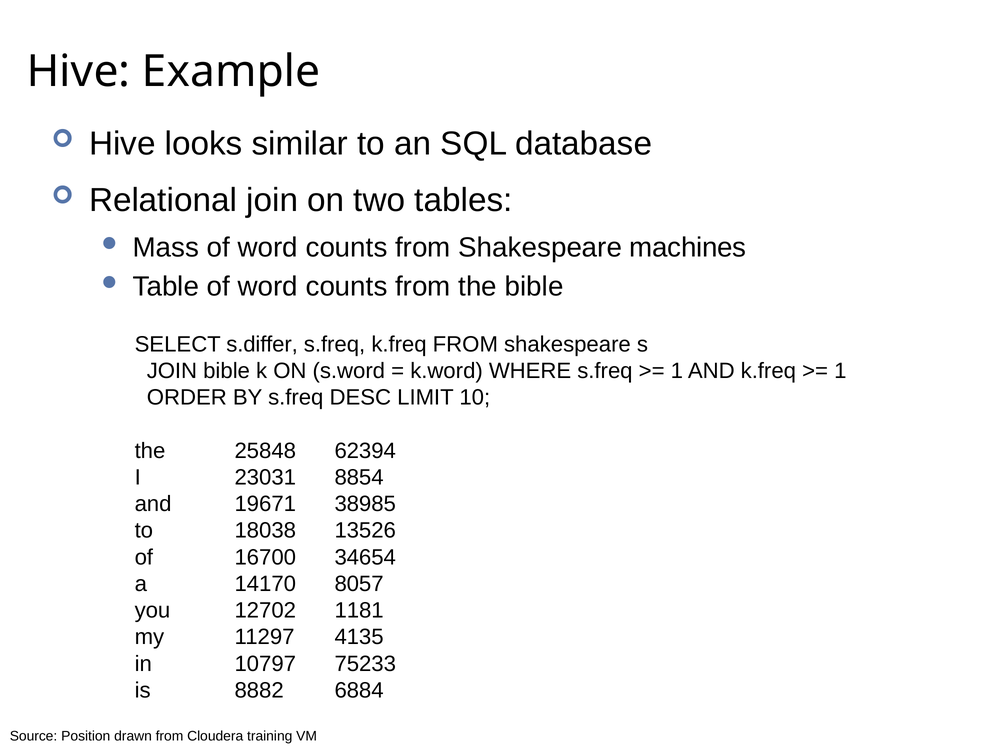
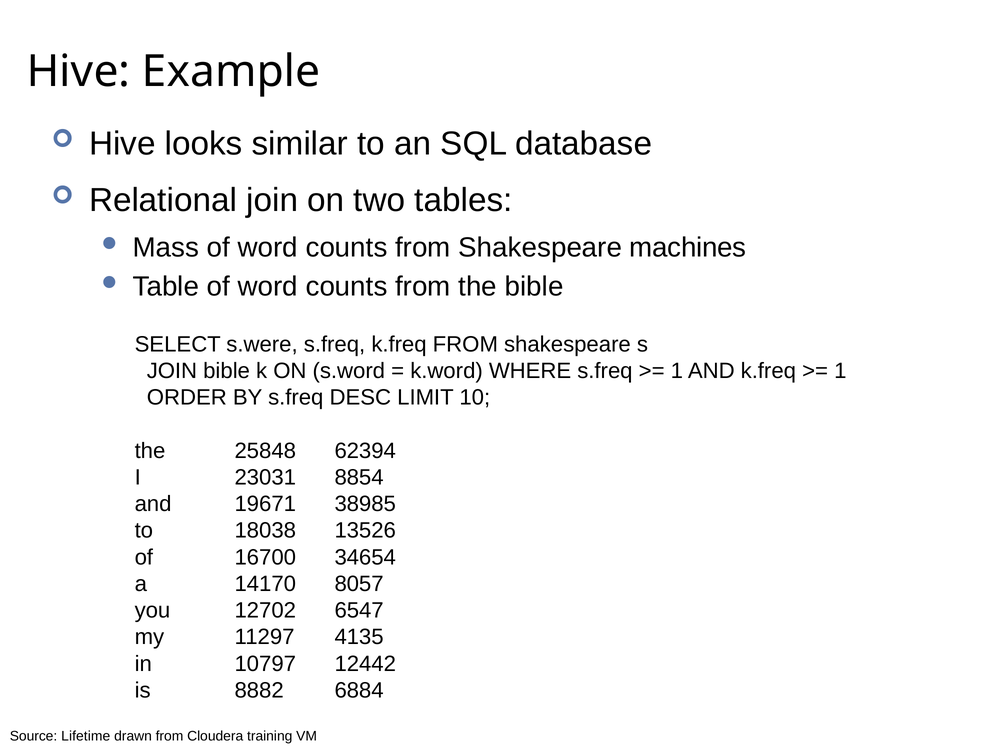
s.differ: s.differ -> s.were (262, 344)
1181: 1181 -> 6547 (359, 611)
75233: 75233 -> 12442 (365, 664)
Position: Position -> Lifetime (86, 737)
